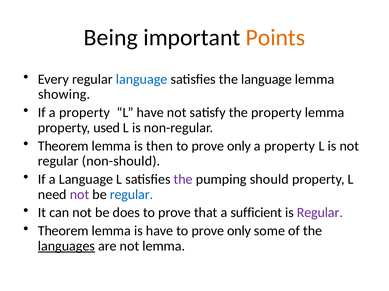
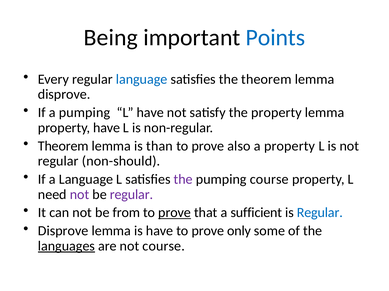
Points colour: orange -> blue (275, 38)
the language: language -> theorem (266, 79)
showing: showing -> disprove (64, 95)
If a property: property -> pumping (85, 113)
property used: used -> have (107, 128)
then: then -> than (159, 146)
only: only -> also (239, 146)
pumping should: should -> course (269, 180)
regular colour: blue -> purple (131, 195)
does: does -> from (126, 213)
prove underline: none -> present (175, 213)
Regular colour: purple -> blue (320, 213)
Theorem: Theorem -> Disprove (63, 231)
not lemma: lemma -> course (164, 247)
